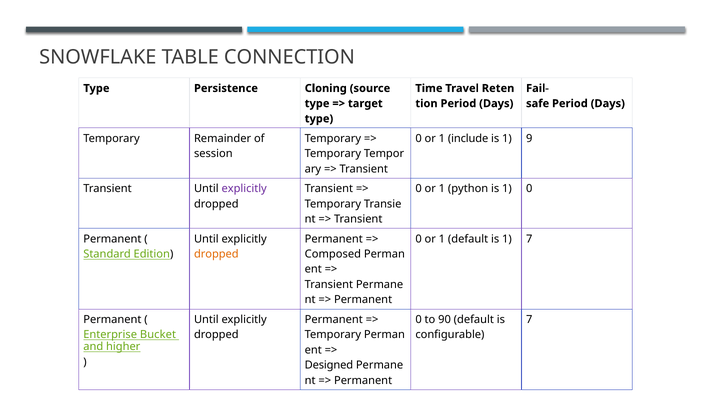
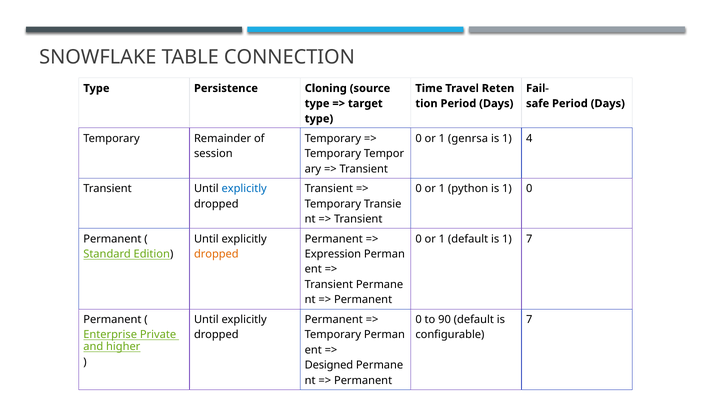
include: include -> genrsa (468, 138)
9: 9 -> 4 (529, 138)
explicitly colour: purple -> blue (244, 189)
Composed: Composed -> Expression (333, 254)
Bucket: Bucket -> Private (158, 335)
